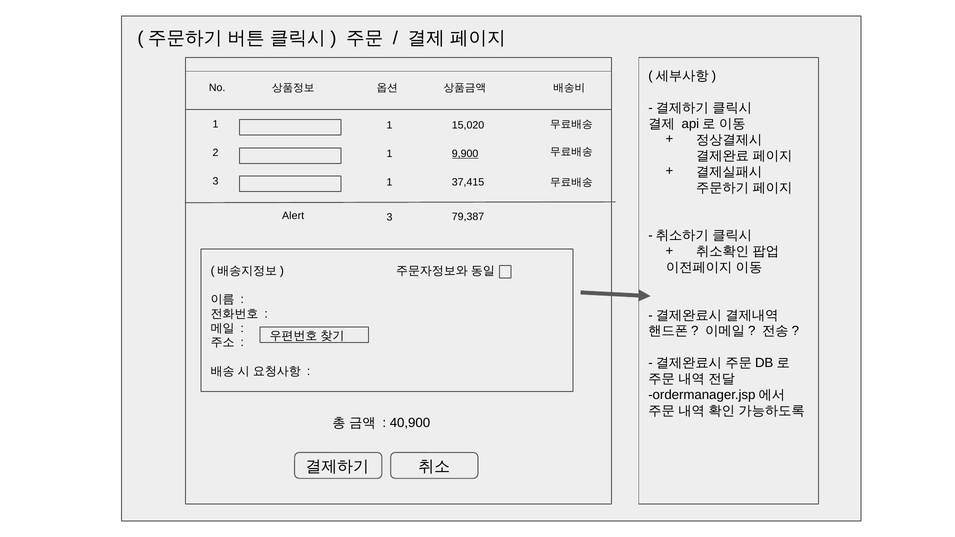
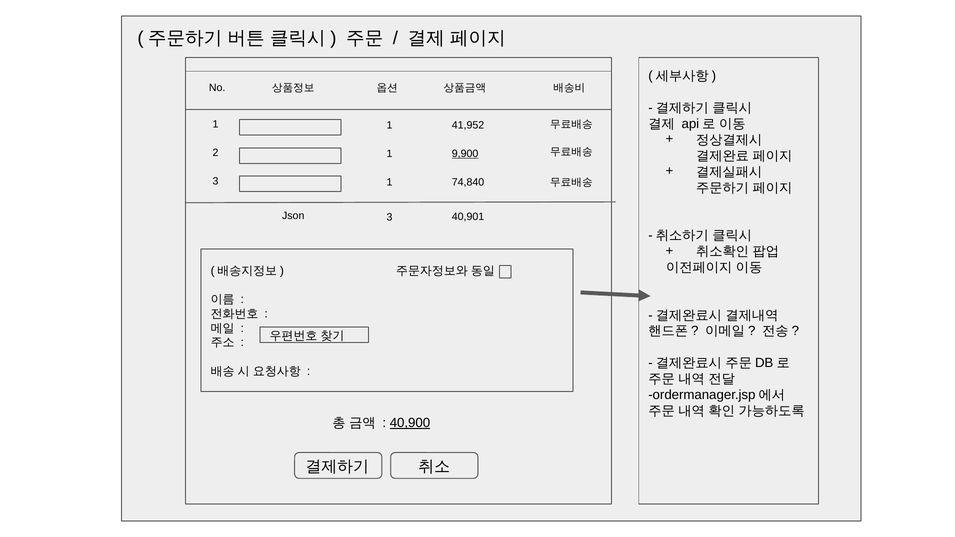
15,020: 15,020 -> 41,952 (468, 125)
37,415: 37,415 -> 74,840 (468, 182)
Alert: Alert -> Json (293, 216)
79,387: 79,387 -> 40,901 (468, 217)
40,900 underline: none -> present (410, 423)
